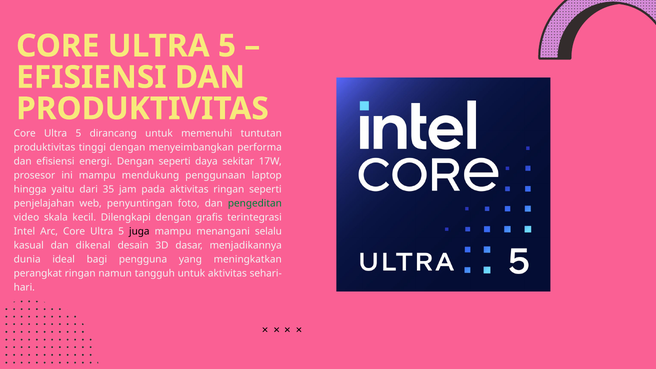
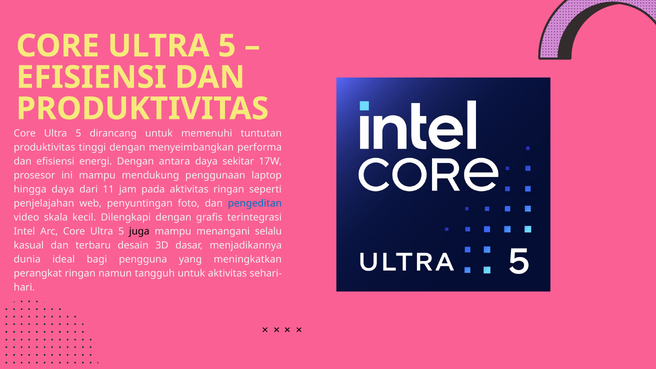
Dengan seperti: seperti -> antara (175, 161)
hingga yaitu: yaitu -> daya (63, 189)
35: 35 -> 11 (108, 189)
pengeditan colour: green -> blue (255, 203)
dikenal: dikenal -> terbaru (93, 245)
